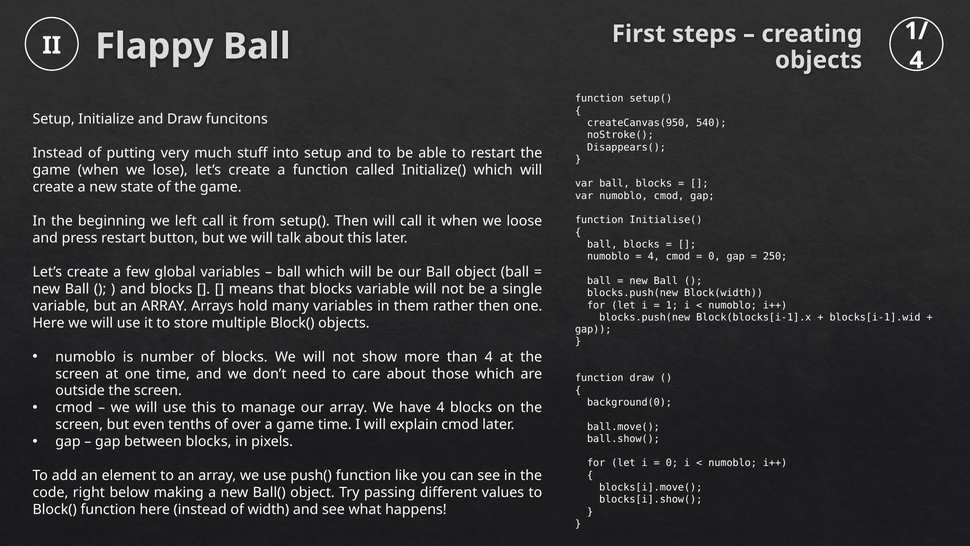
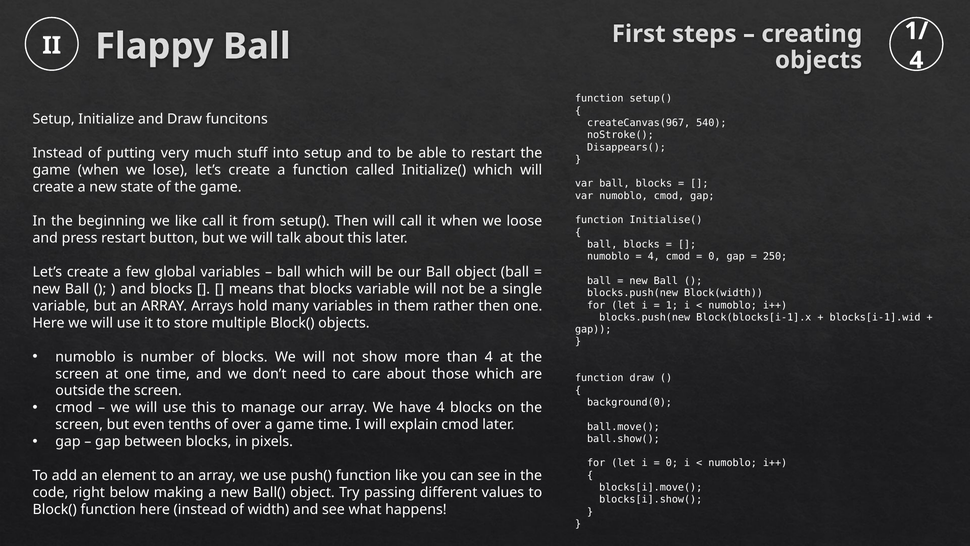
createCanvas(950: createCanvas(950 -> createCanvas(967 (639, 123)
we left: left -> like (186, 221)
